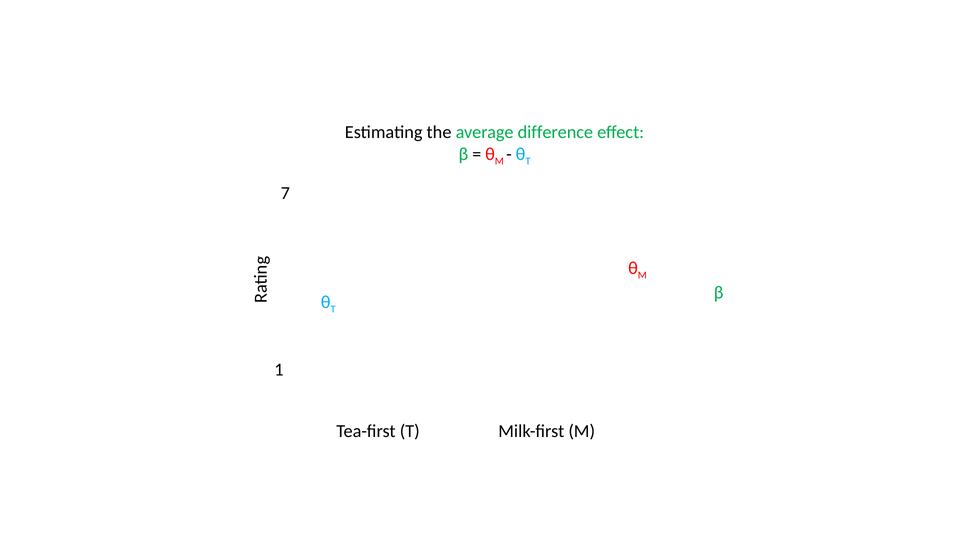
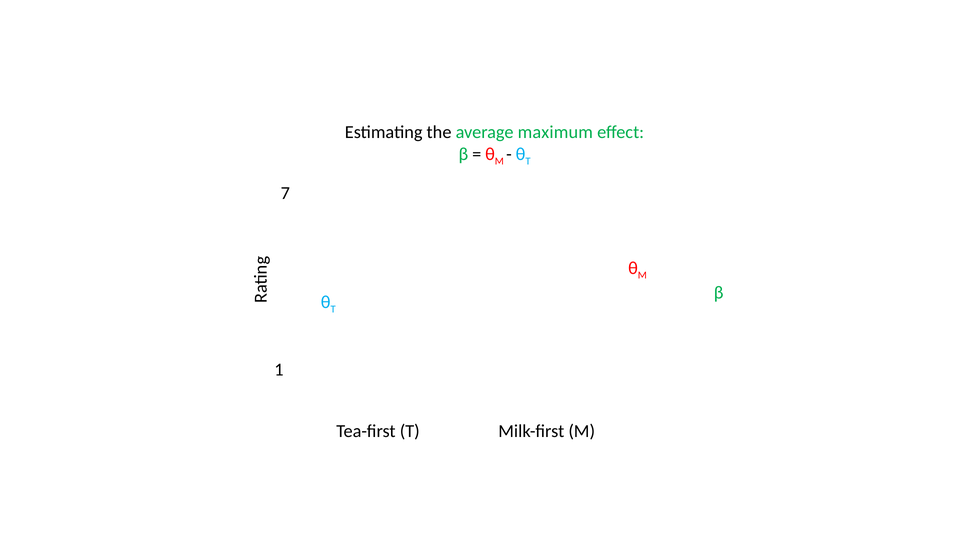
difference: difference -> maximum (555, 132)
